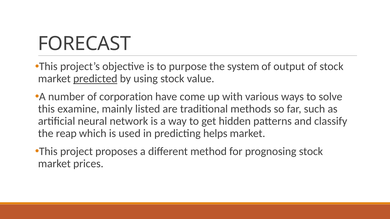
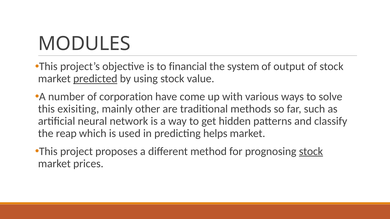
FORECAST: FORECAST -> MODULES (84, 44)
purpose: purpose -> financial (188, 67)
examine: examine -> exisiting (78, 109)
listed: listed -> other (148, 109)
stock underline: none -> present (311, 152)
